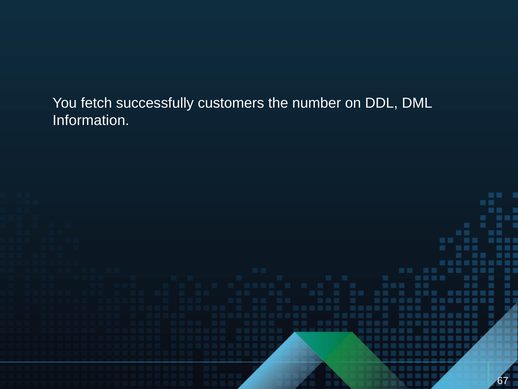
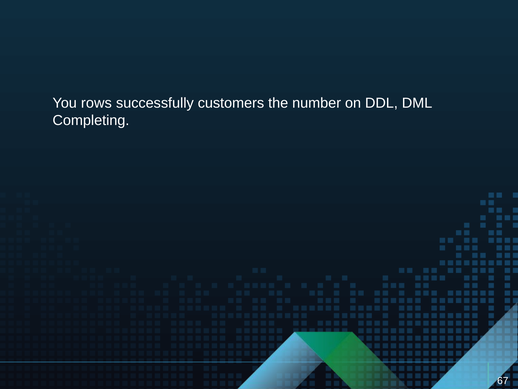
fetch: fetch -> rows (96, 103)
Information: Information -> Completing (91, 120)
